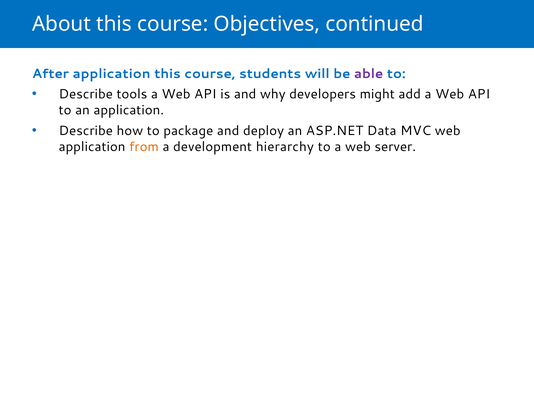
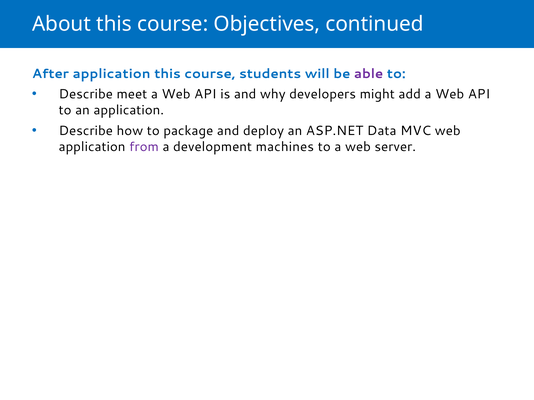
tools: tools -> meet (132, 94)
from colour: orange -> purple (144, 147)
hierarchy: hierarchy -> machines (285, 147)
